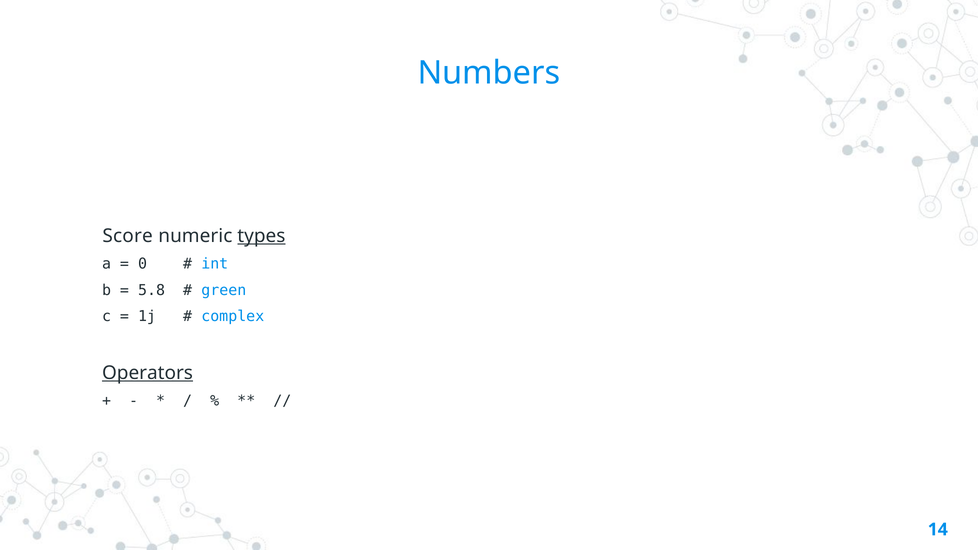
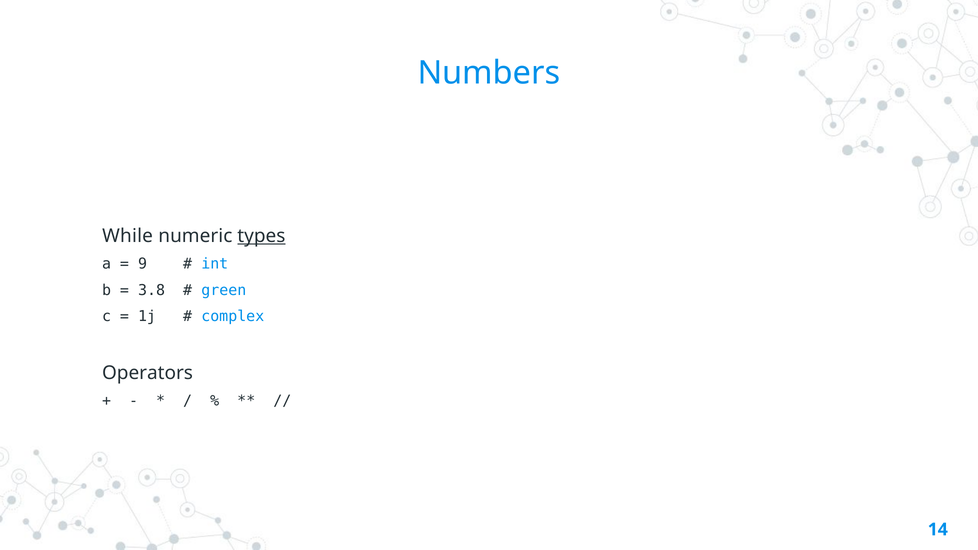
Score: Score -> While (128, 236)
0: 0 -> 9 (143, 264)
5.8: 5.8 -> 3.8 (152, 290)
Operators underline: present -> none (147, 373)
